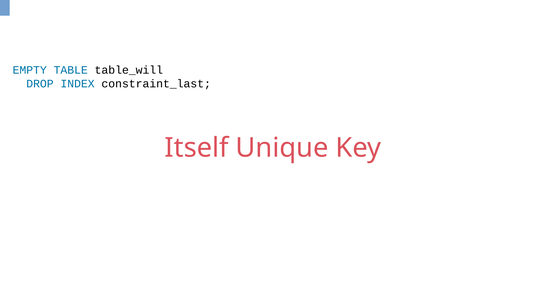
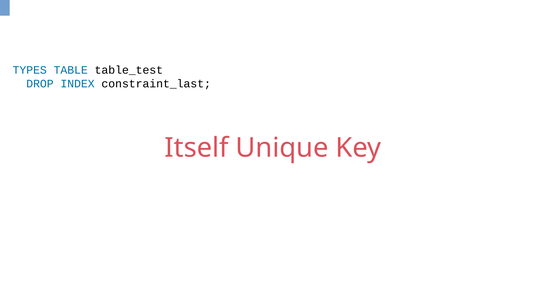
EMPTY: EMPTY -> TYPES (30, 70)
table_will: table_will -> table_test (129, 70)
